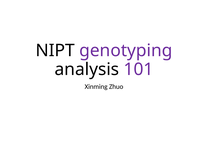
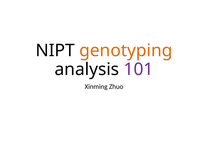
genotyping colour: purple -> orange (126, 51)
